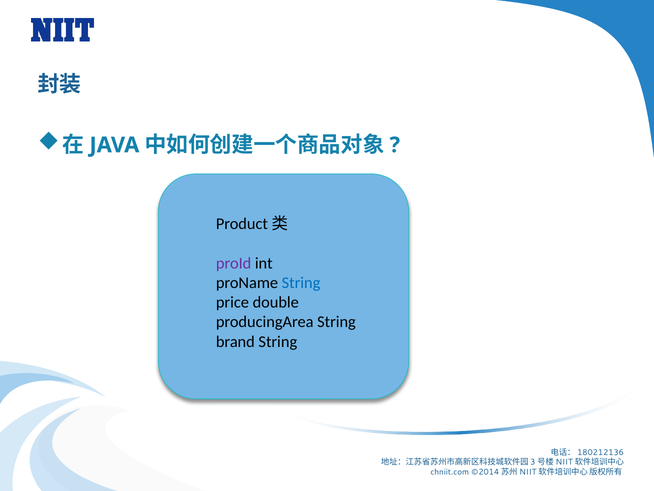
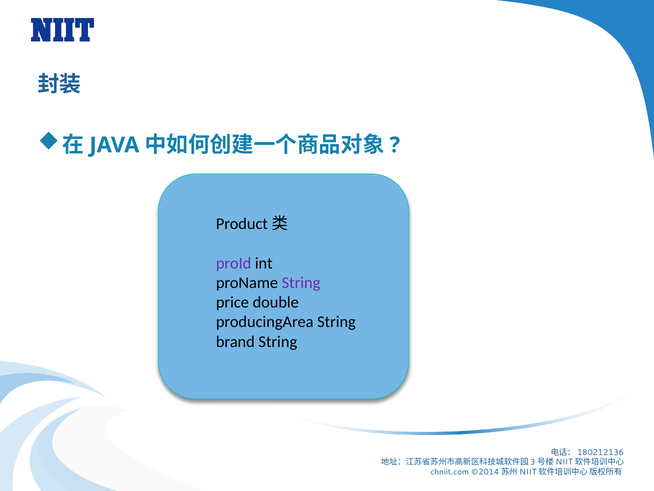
String colour: blue -> purple (301, 282)
